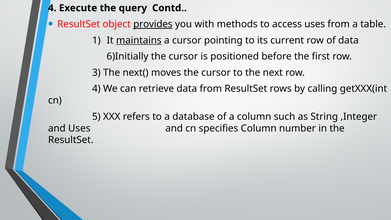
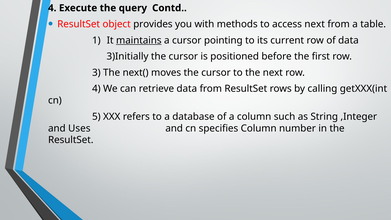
provides underline: present -> none (153, 24)
access uses: uses -> next (315, 24)
6)Initially: 6)Initially -> 3)Initially (127, 56)
